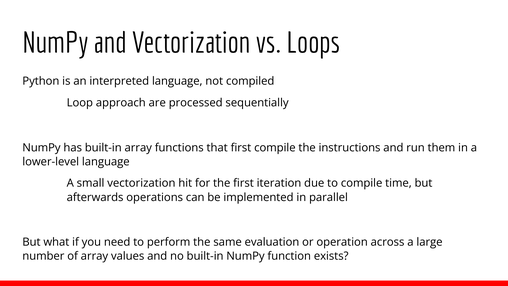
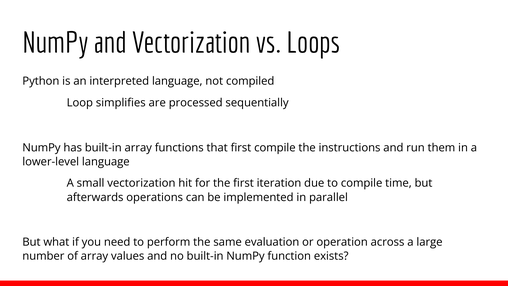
approach: approach -> simplifies (121, 103)
